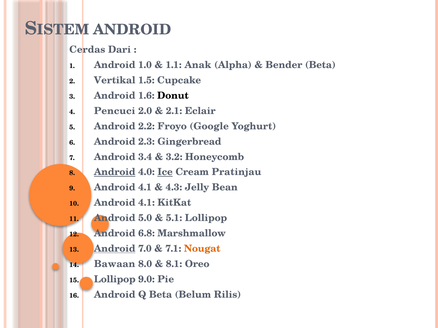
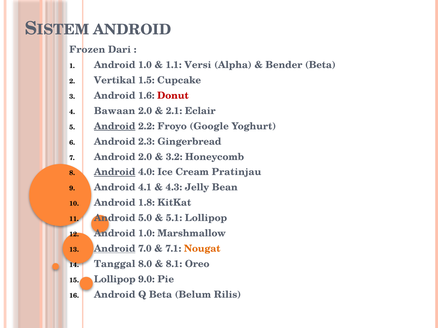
Cerdas: Cerdas -> Frozen (87, 50)
Anak: Anak -> Versi (198, 65)
Donut colour: black -> red (173, 96)
Pencuci: Pencuci -> Bawaan (115, 111)
Android underline: none -> present (115, 126)
Android 3.4: 3.4 -> 2.0 (145, 157)
Ice underline: present -> none (165, 172)
4.1: 4.1 -> 1.8 (146, 203)
6.8: 6.8 -> 1.0 (146, 234)
Bawaan: Bawaan -> Tanggal (115, 264)
